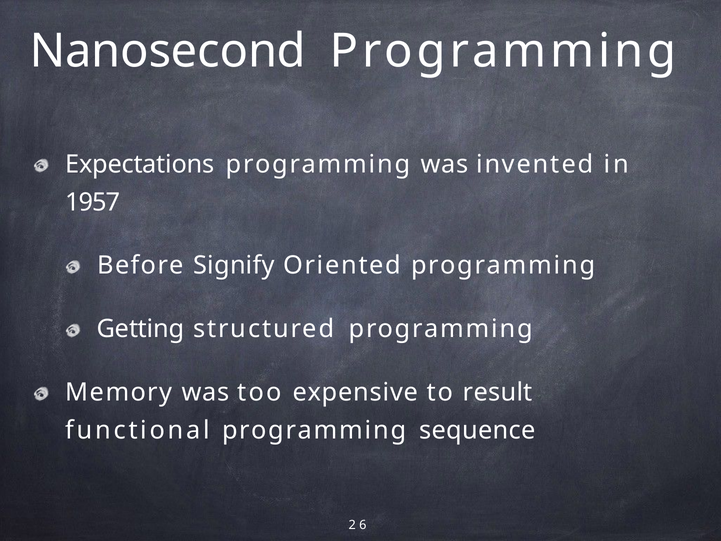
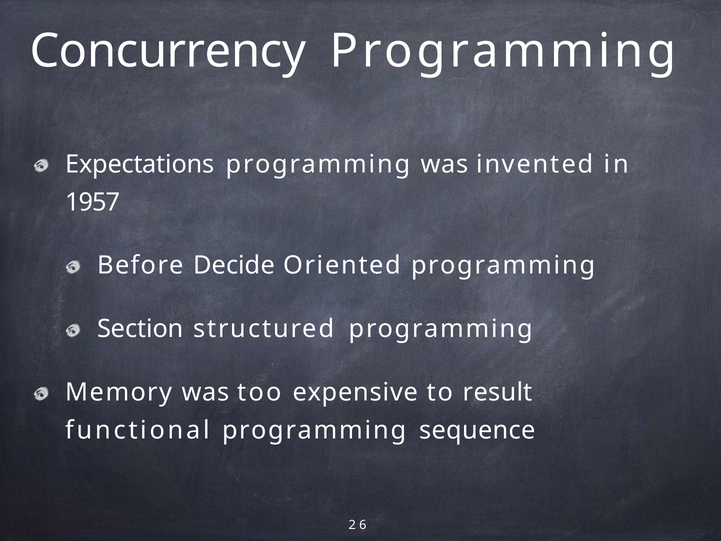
Nanosecond: Nanosecond -> Concurrency (168, 51)
Signify: Signify -> Decide (234, 265)
Getting: Getting -> Section (140, 329)
